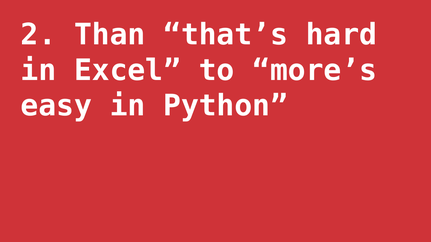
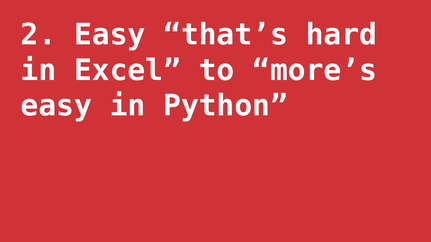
2 Than: Than -> Easy (110, 35)
